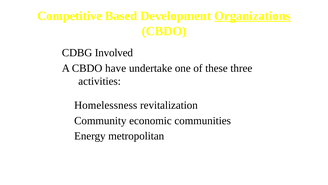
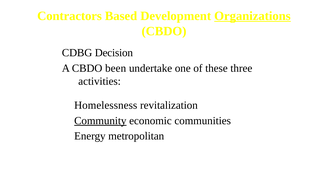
Competitive: Competitive -> Contractors (70, 16)
Involved: Involved -> Decision (114, 53)
have: have -> been (116, 68)
Community underline: none -> present (100, 120)
